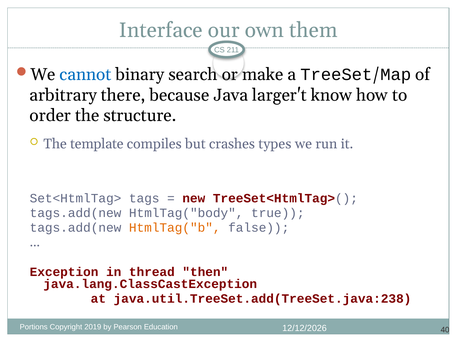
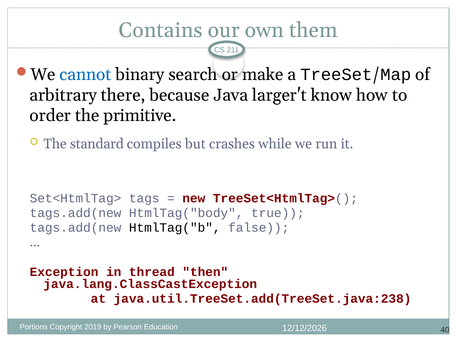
Interface: Interface -> Contains (161, 30)
structure: structure -> primitive (140, 116)
template: template -> standard (97, 144)
types: types -> while (275, 144)
HtmlTag("b colour: orange -> black (175, 228)
